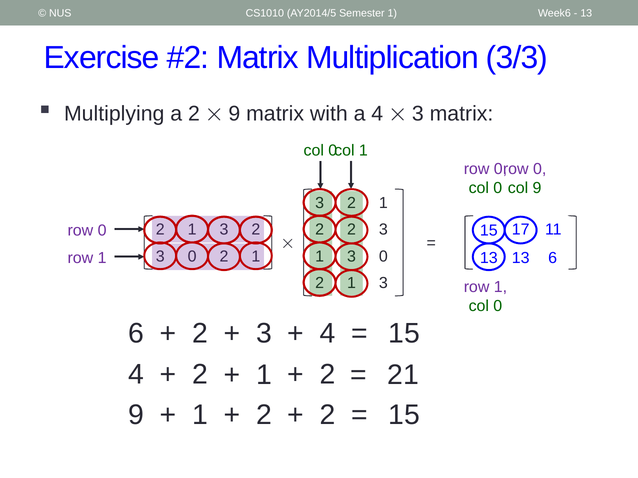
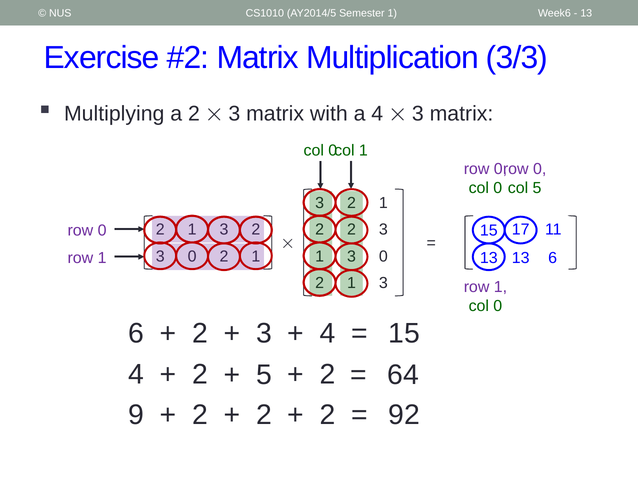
9: 9 -> 3 (234, 114)
col 9: 9 -> 5 (537, 188)
1: 1 -> 5 (264, 375)
21: 21 -> 64 (403, 375)
1: 1 -> 2 (200, 415)
15: 15 -> 92 (404, 415)
